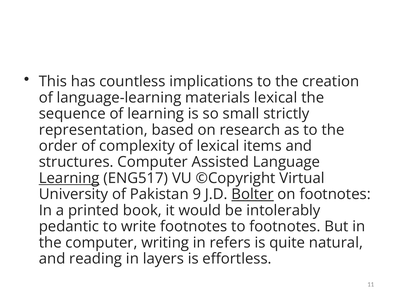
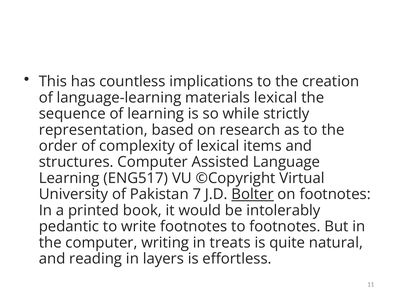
small: small -> while (241, 114)
Learning underline: present -> none (69, 178)
9: 9 -> 7 (197, 195)
refers: refers -> treats (230, 243)
